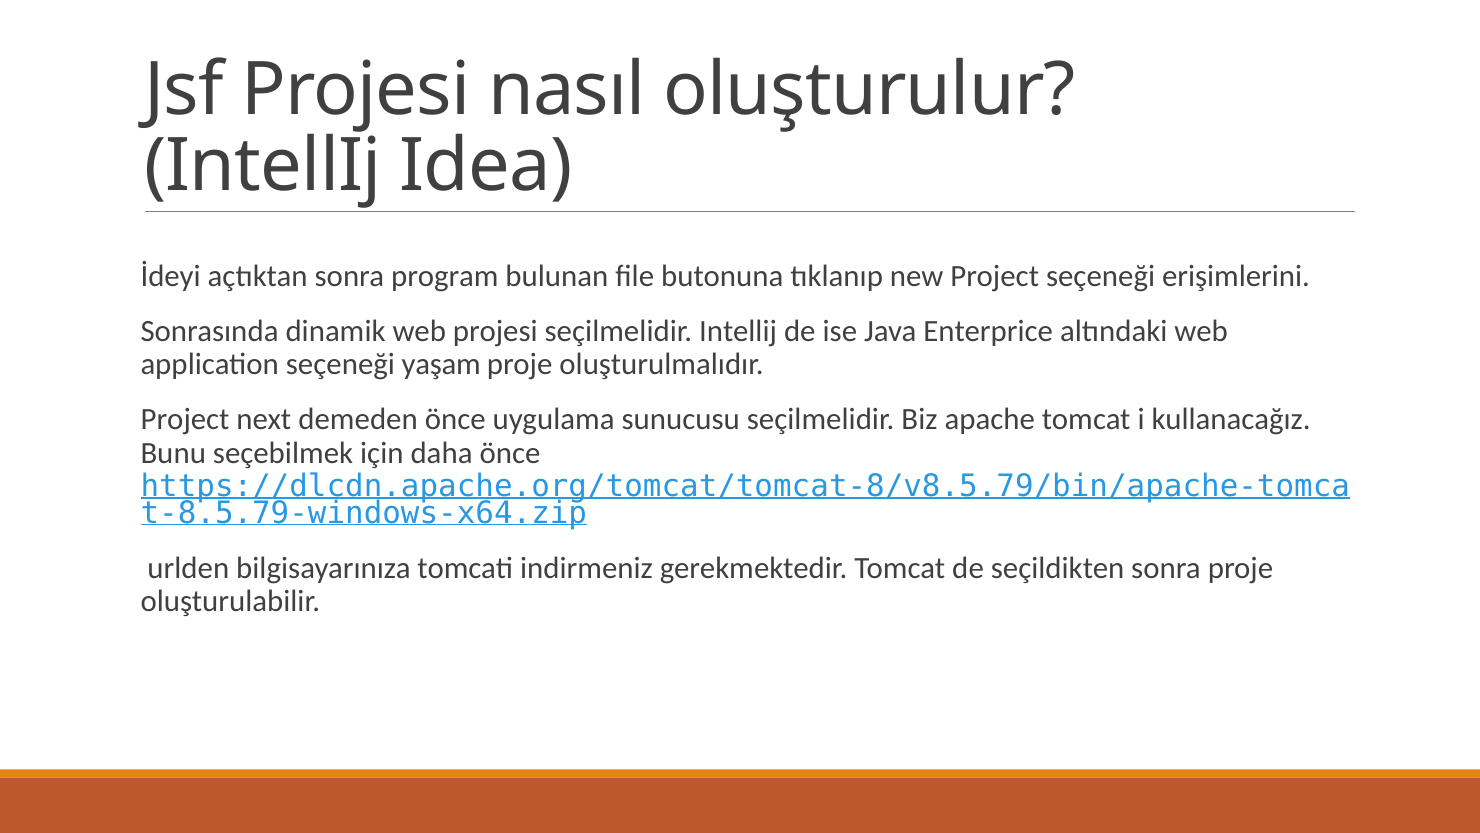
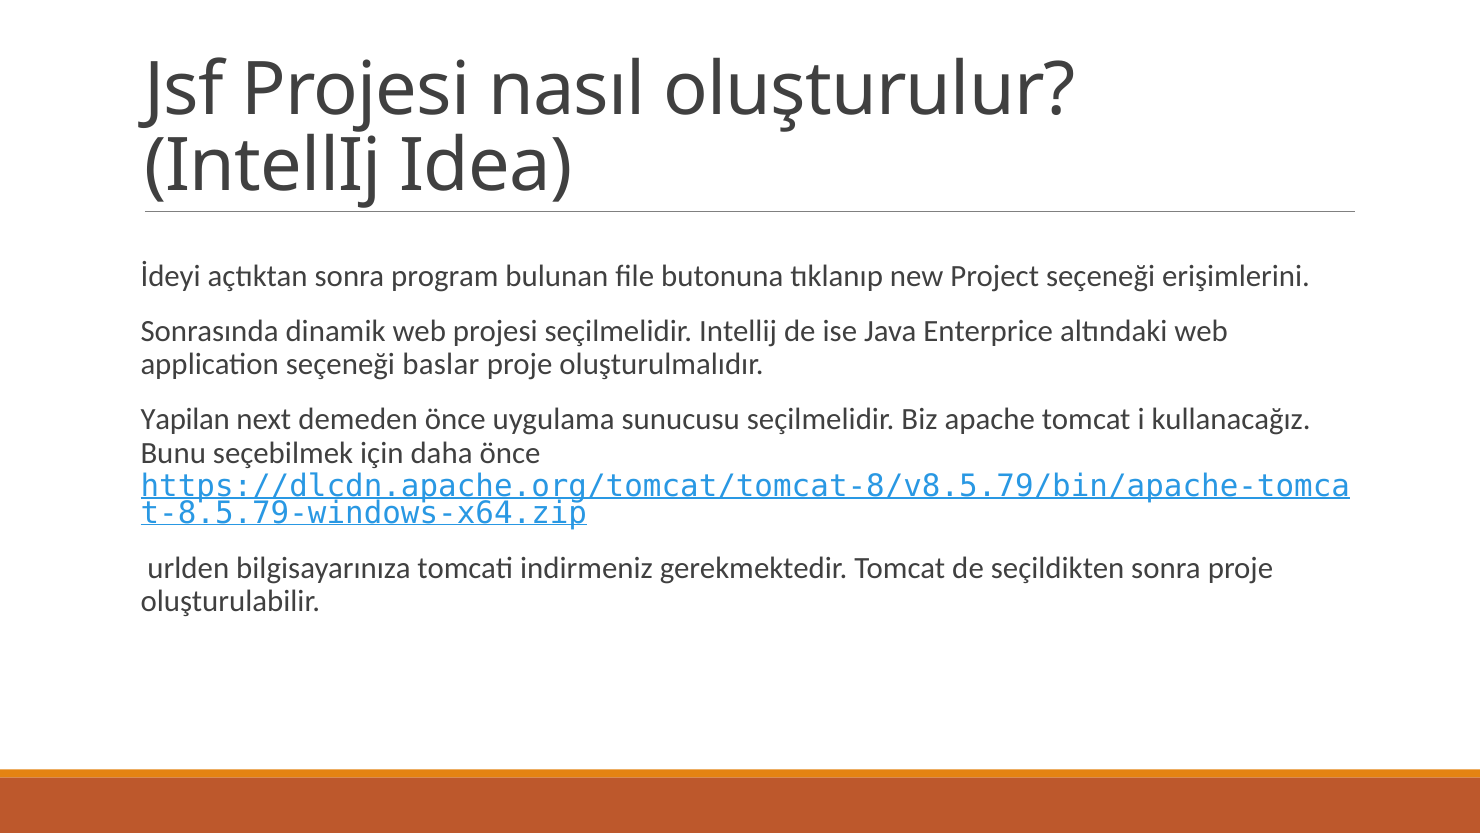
yaşam: yaşam -> baslar (441, 365)
Project: Project -> Yapilan (185, 419)
